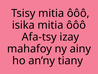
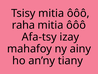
isika: isika -> raha (23, 25)
